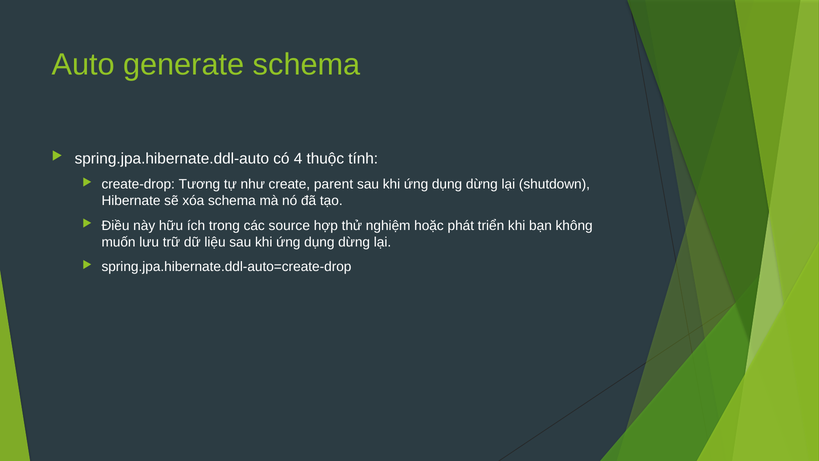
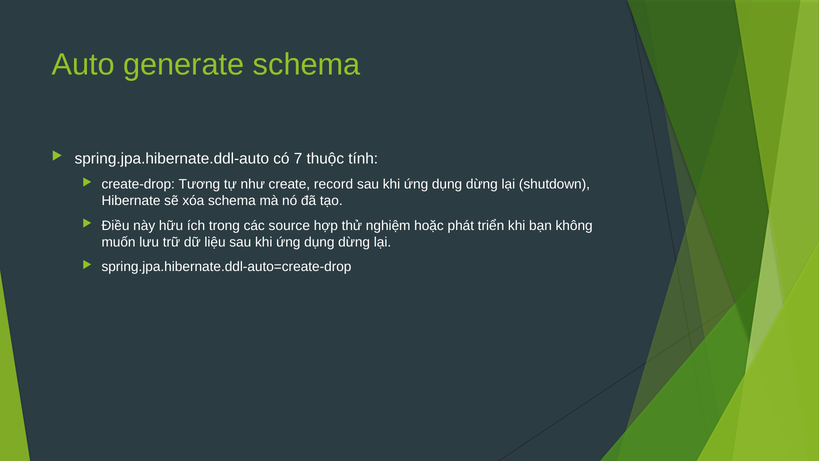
4: 4 -> 7 (298, 159)
parent: parent -> record (334, 184)
